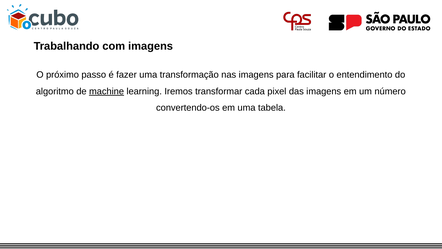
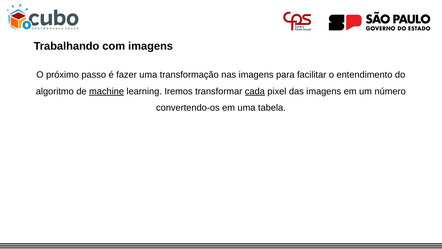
cada underline: none -> present (255, 91)
